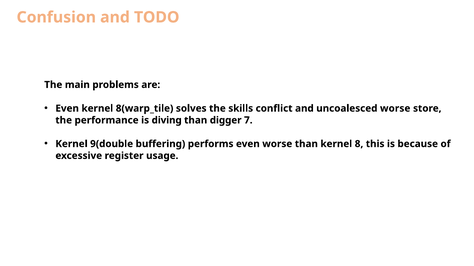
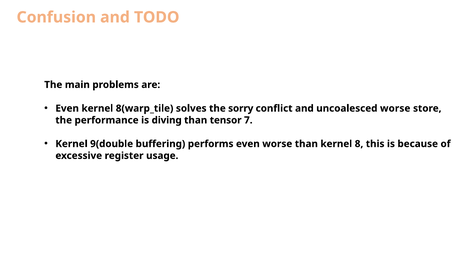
skills: skills -> sorry (241, 109)
digger: digger -> tensor (226, 120)
